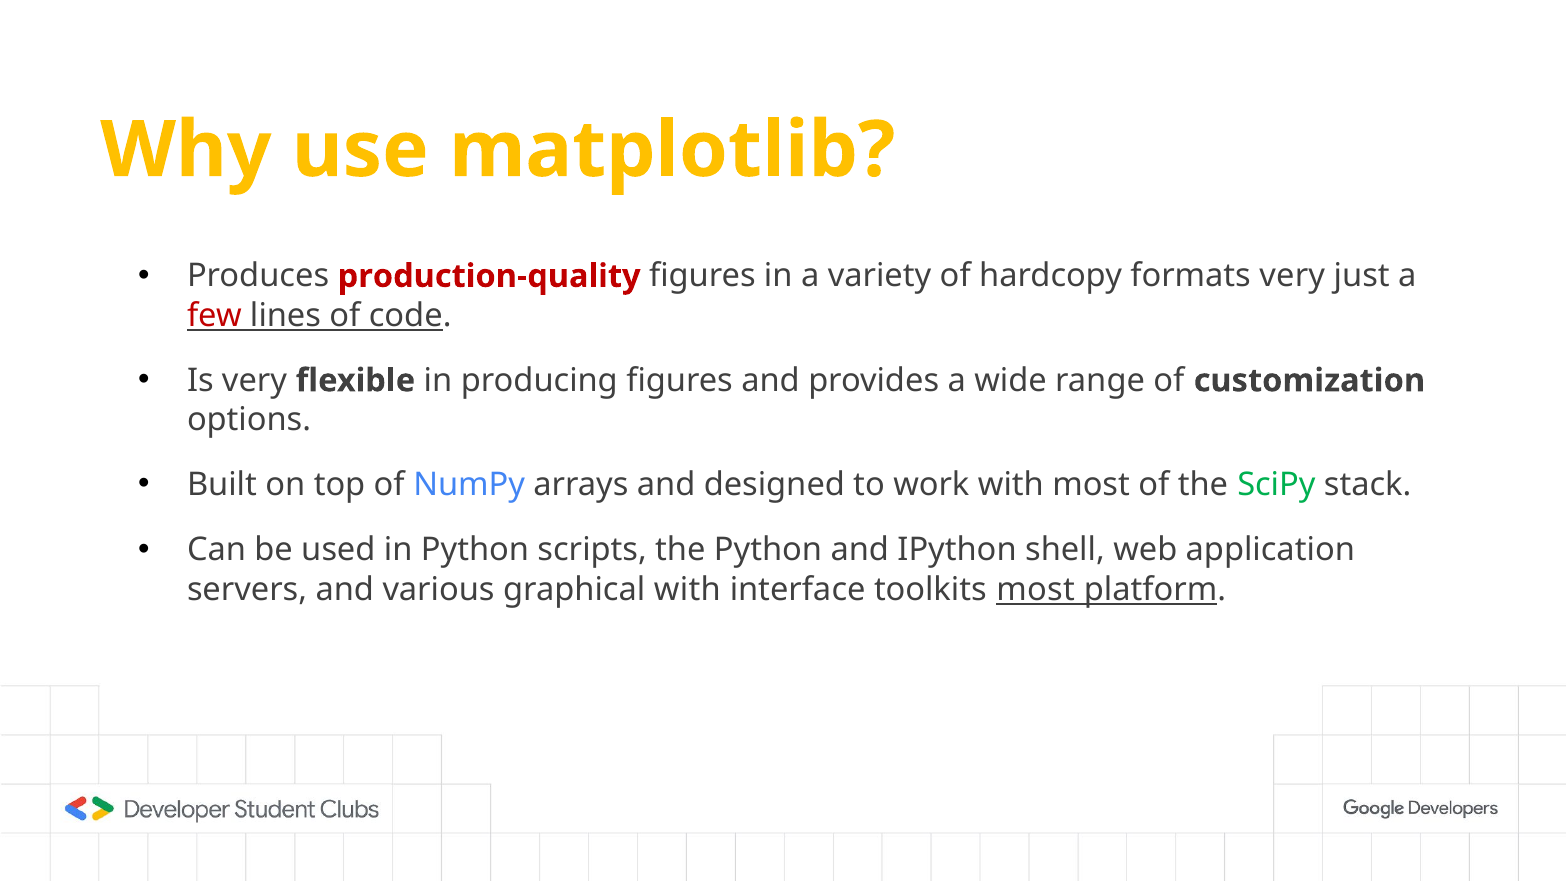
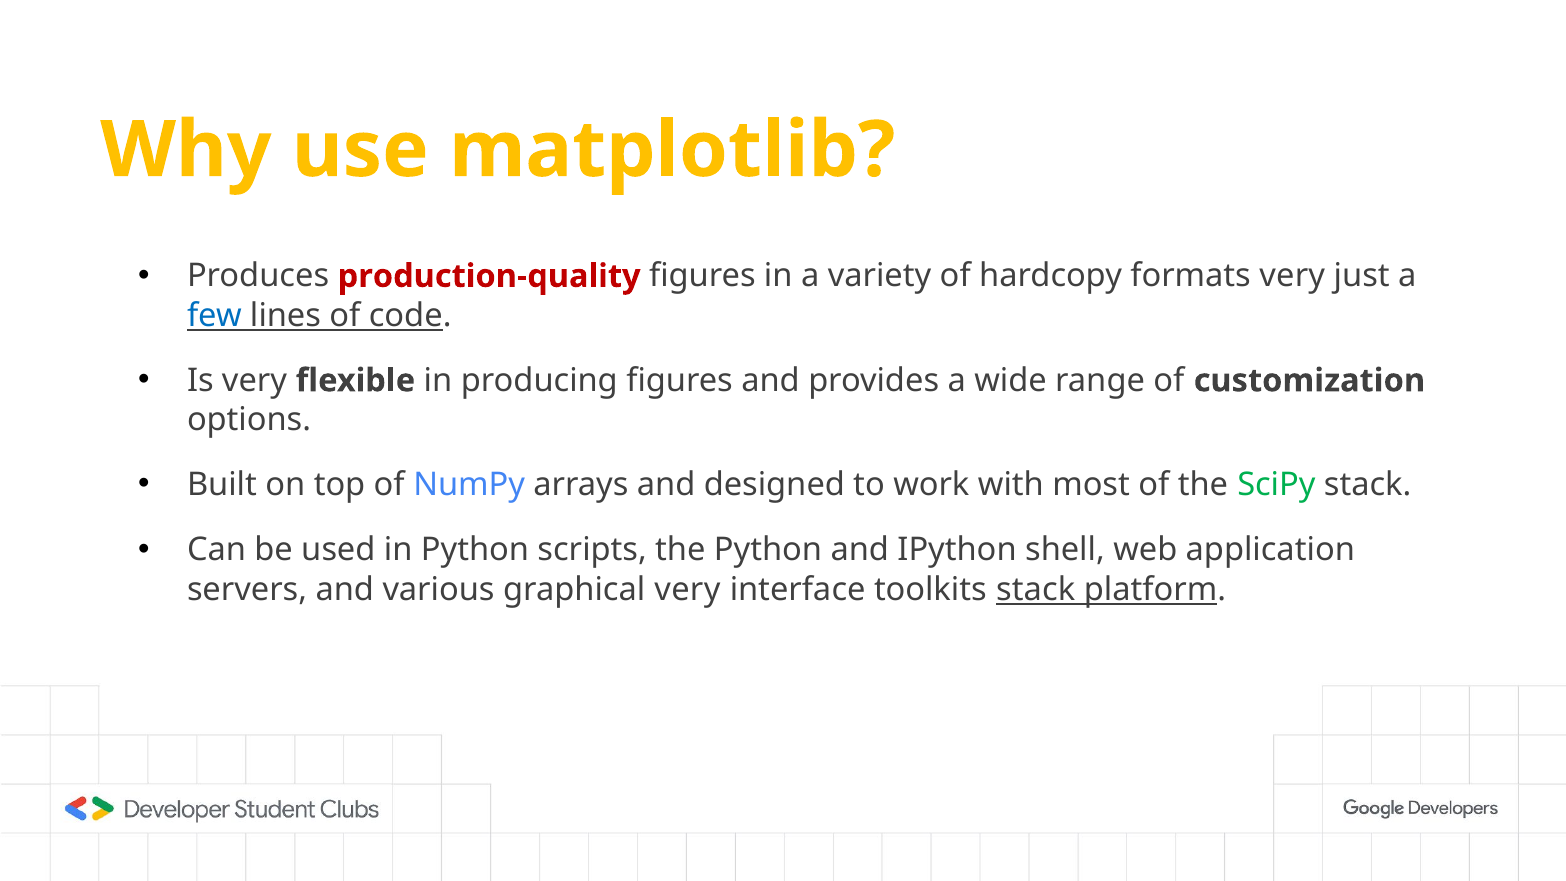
few colour: red -> blue (214, 315)
graphical with: with -> very (687, 589)
toolkits most: most -> stack (1036, 589)
